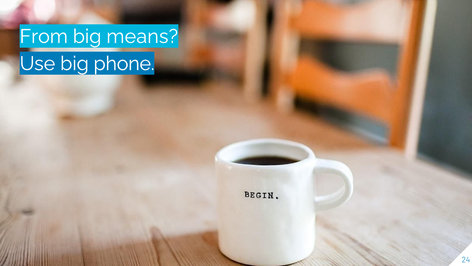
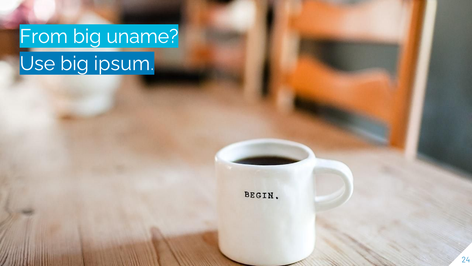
means: means -> uname (142, 36)
phone: phone -> ipsum (124, 63)
